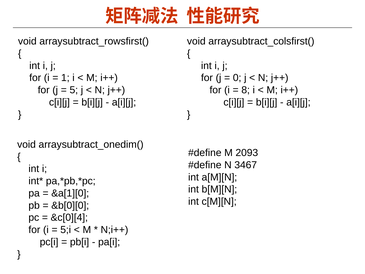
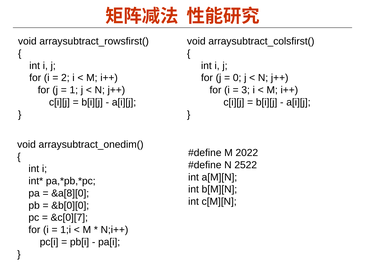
1: 1 -> 2 (65, 78)
5: 5 -> 1 (74, 90)
8: 8 -> 3 (246, 90)
2093: 2093 -> 2022 (247, 153)
3467: 3467 -> 2522 (246, 165)
&a[1][0: &a[1][0 -> &a[8][0 (70, 193)
&c[0][4: &c[0][4 -> &c[0][7 (69, 217)
5;i: 5;i -> 1;i (66, 230)
